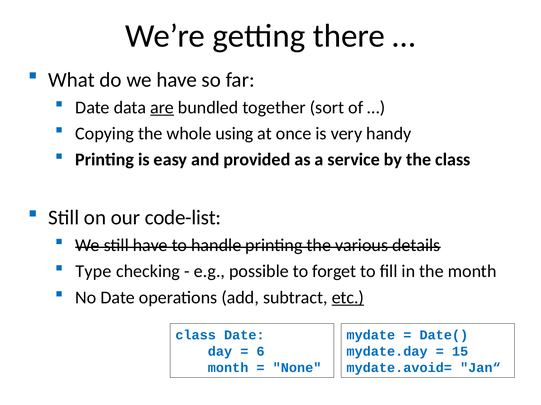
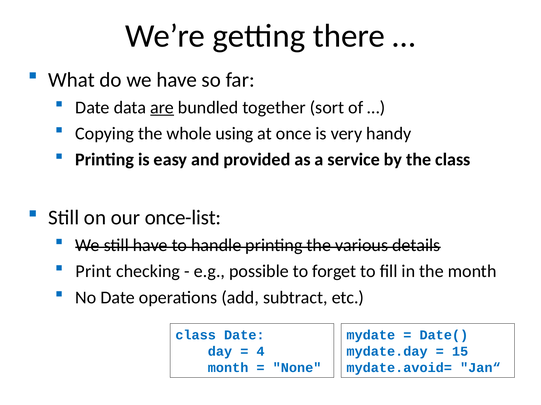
code-list: code-list -> once-list (183, 218)
Type: Type -> Print (94, 272)
etc underline: present -> none (348, 298)
6: 6 -> 4 (261, 352)
